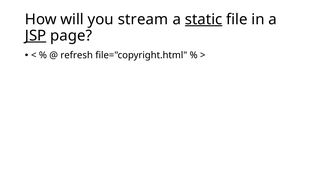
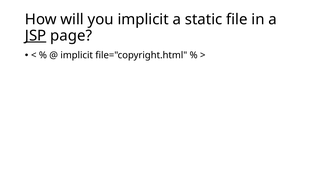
you stream: stream -> implicit (143, 19)
static underline: present -> none (204, 19)
refresh: refresh -> implicit (77, 55)
